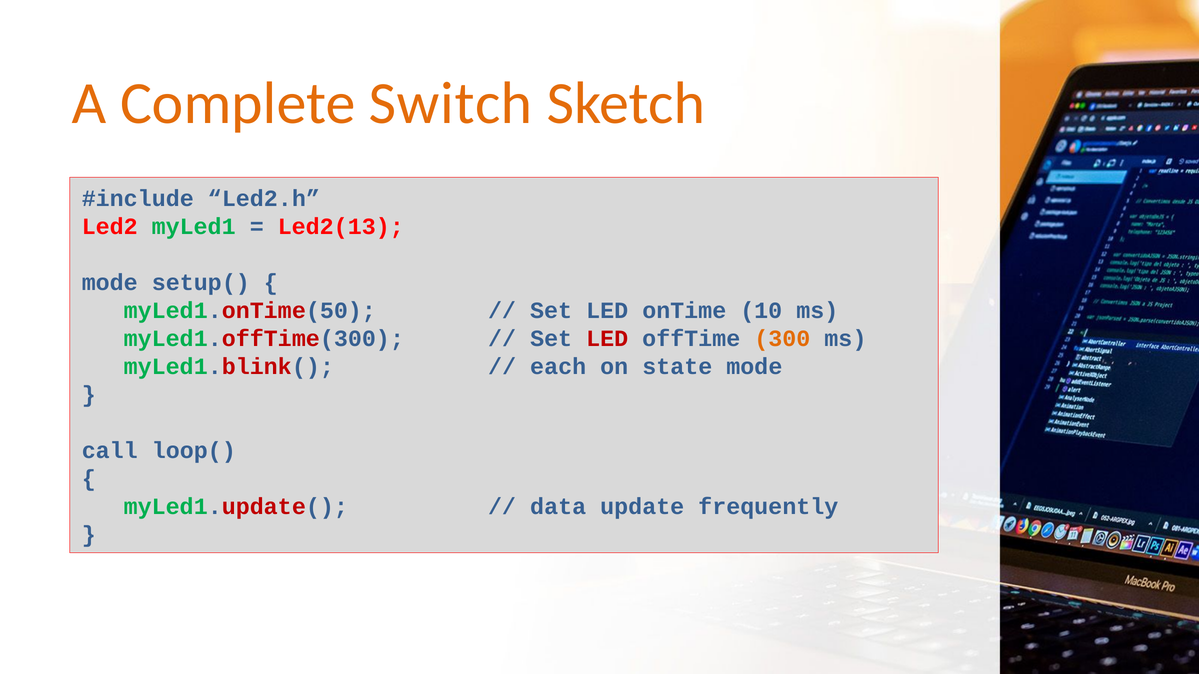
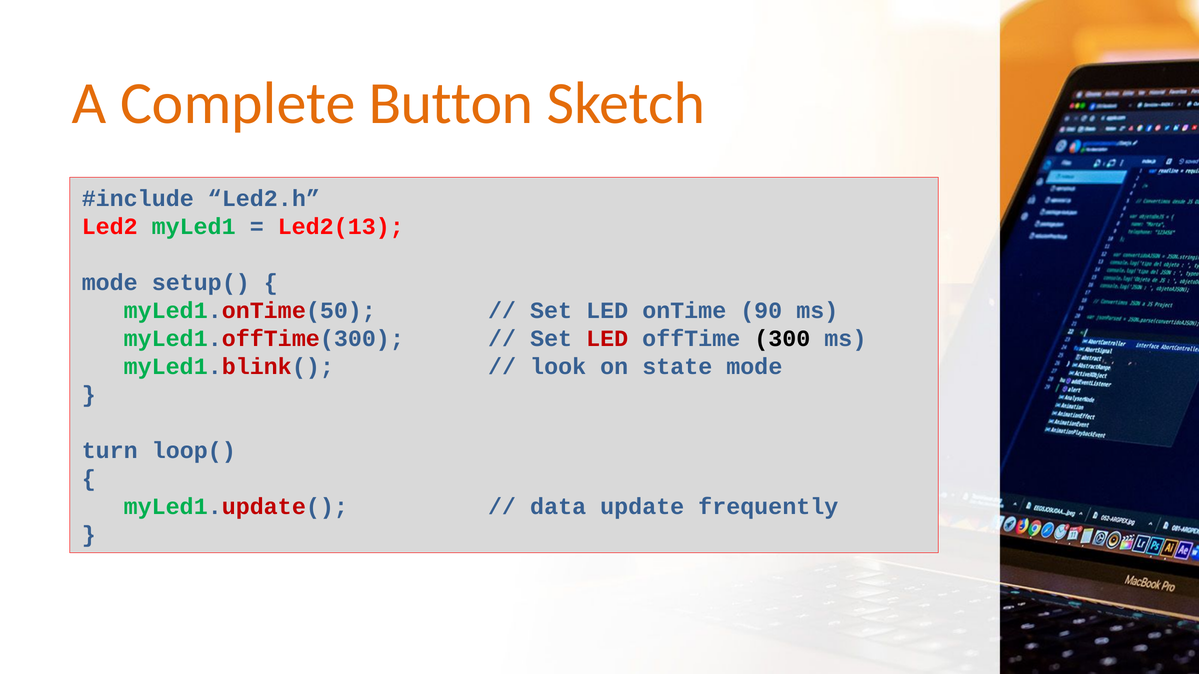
Switch: Switch -> Button (451, 104)
10: 10 -> 90 (761, 311)
300 colour: orange -> black (782, 339)
each: each -> look (558, 367)
call: call -> turn (110, 451)
